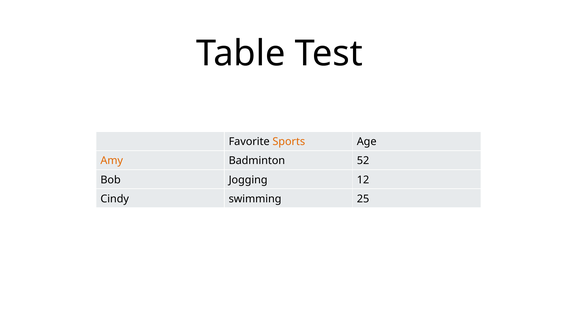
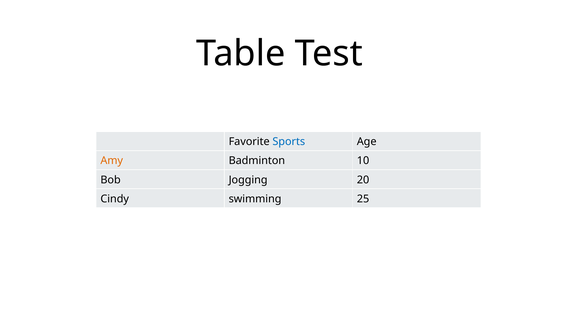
Sports colour: orange -> blue (289, 142)
52: 52 -> 10 (363, 161)
12: 12 -> 20 (363, 180)
